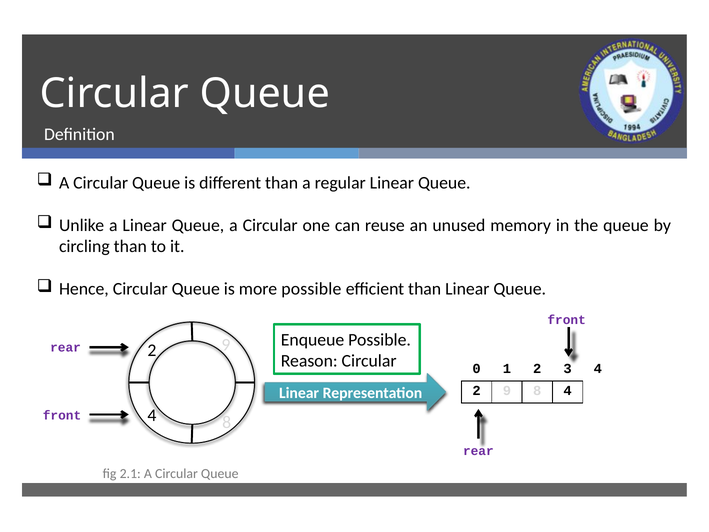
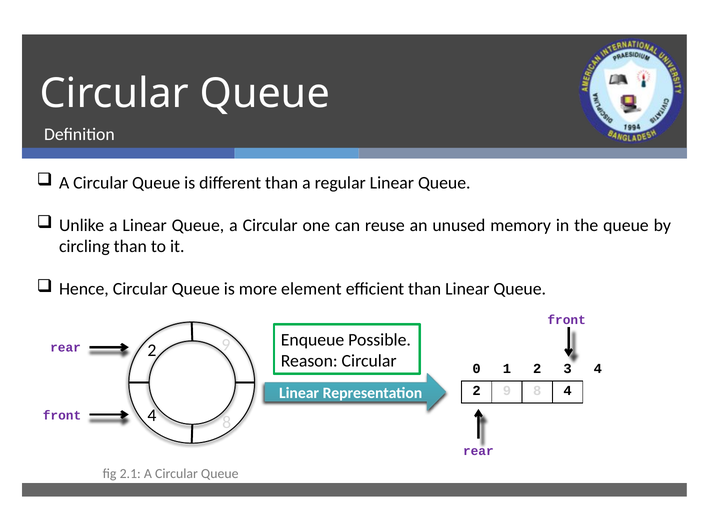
more possible: possible -> element (311, 289)
